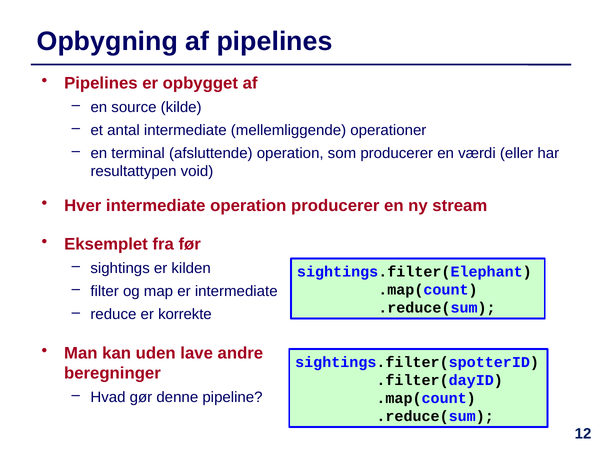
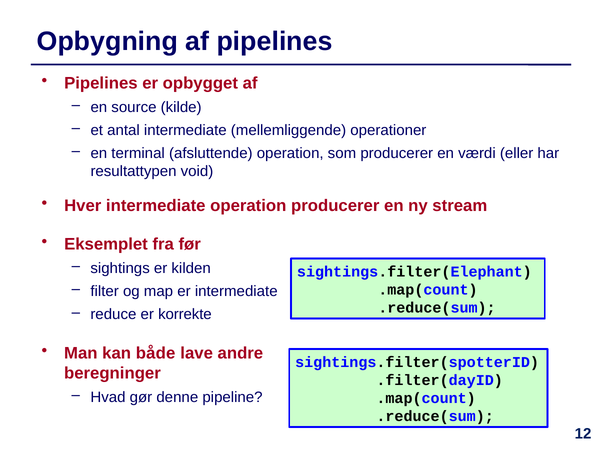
uden: uden -> både (156, 354)
